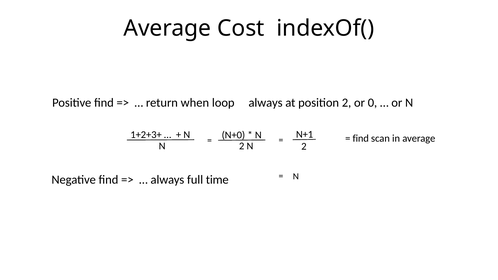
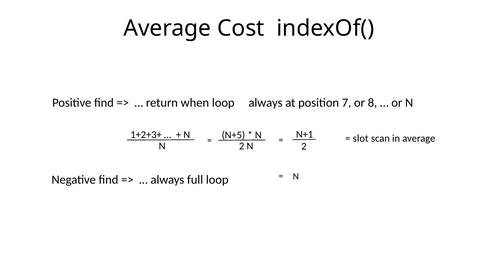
position 2: 2 -> 7 (347, 103)
0: 0 -> 8 (372, 103)
find: find -> slot (361, 139)
N+0: N+0 -> N+5 (233, 135)
full time: time -> loop (217, 180)
